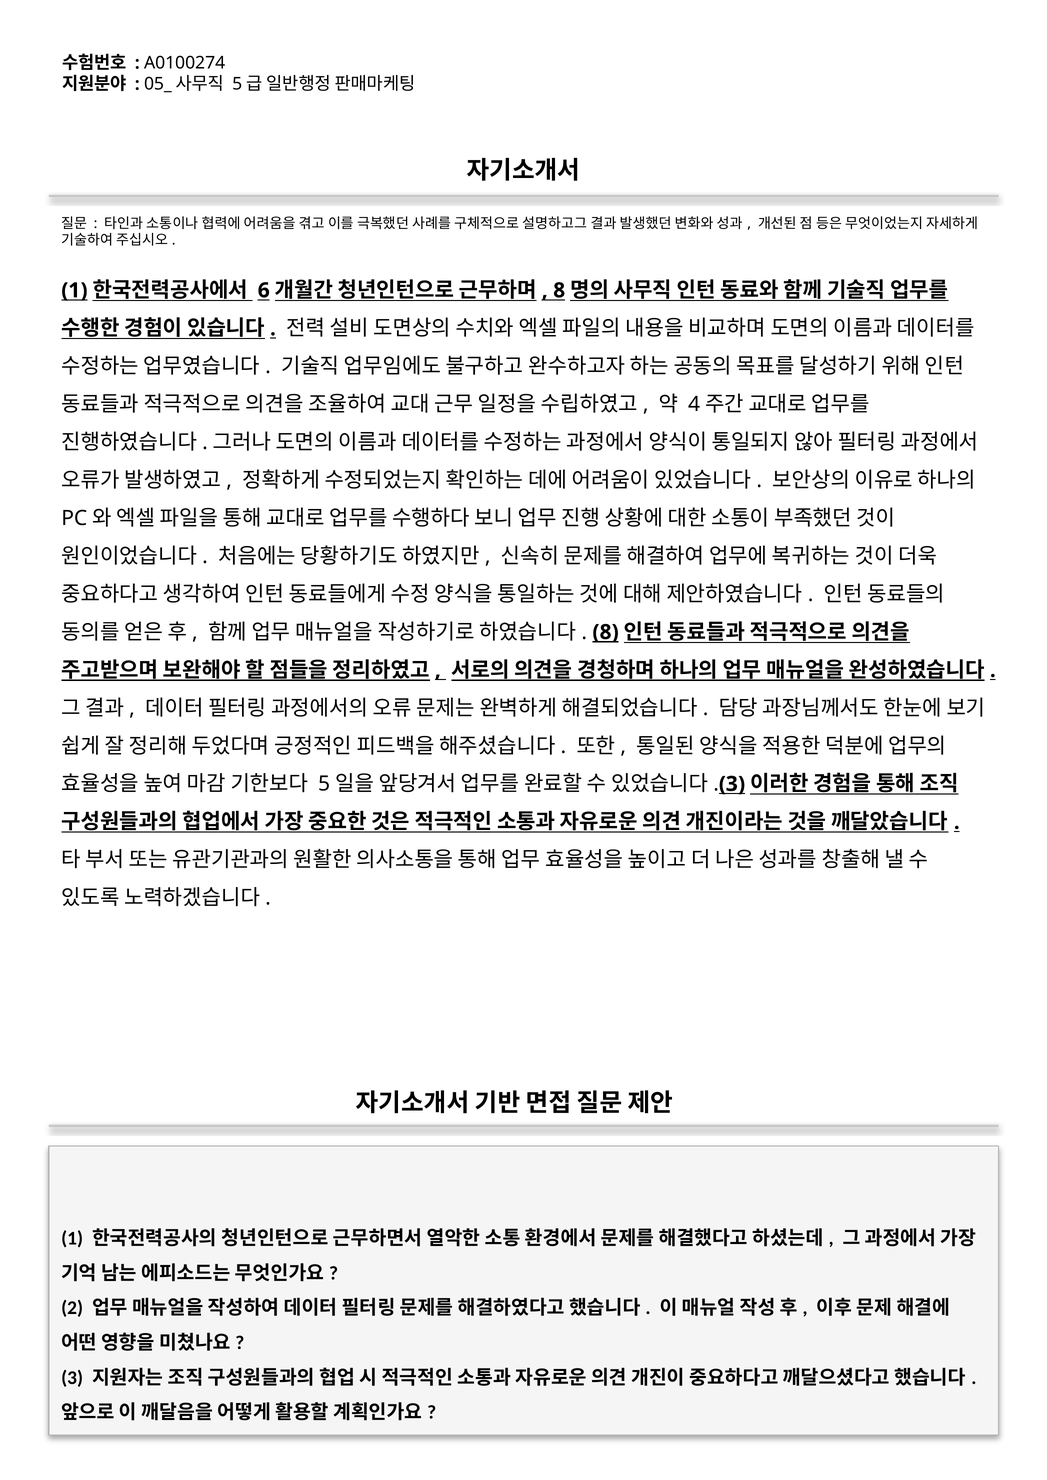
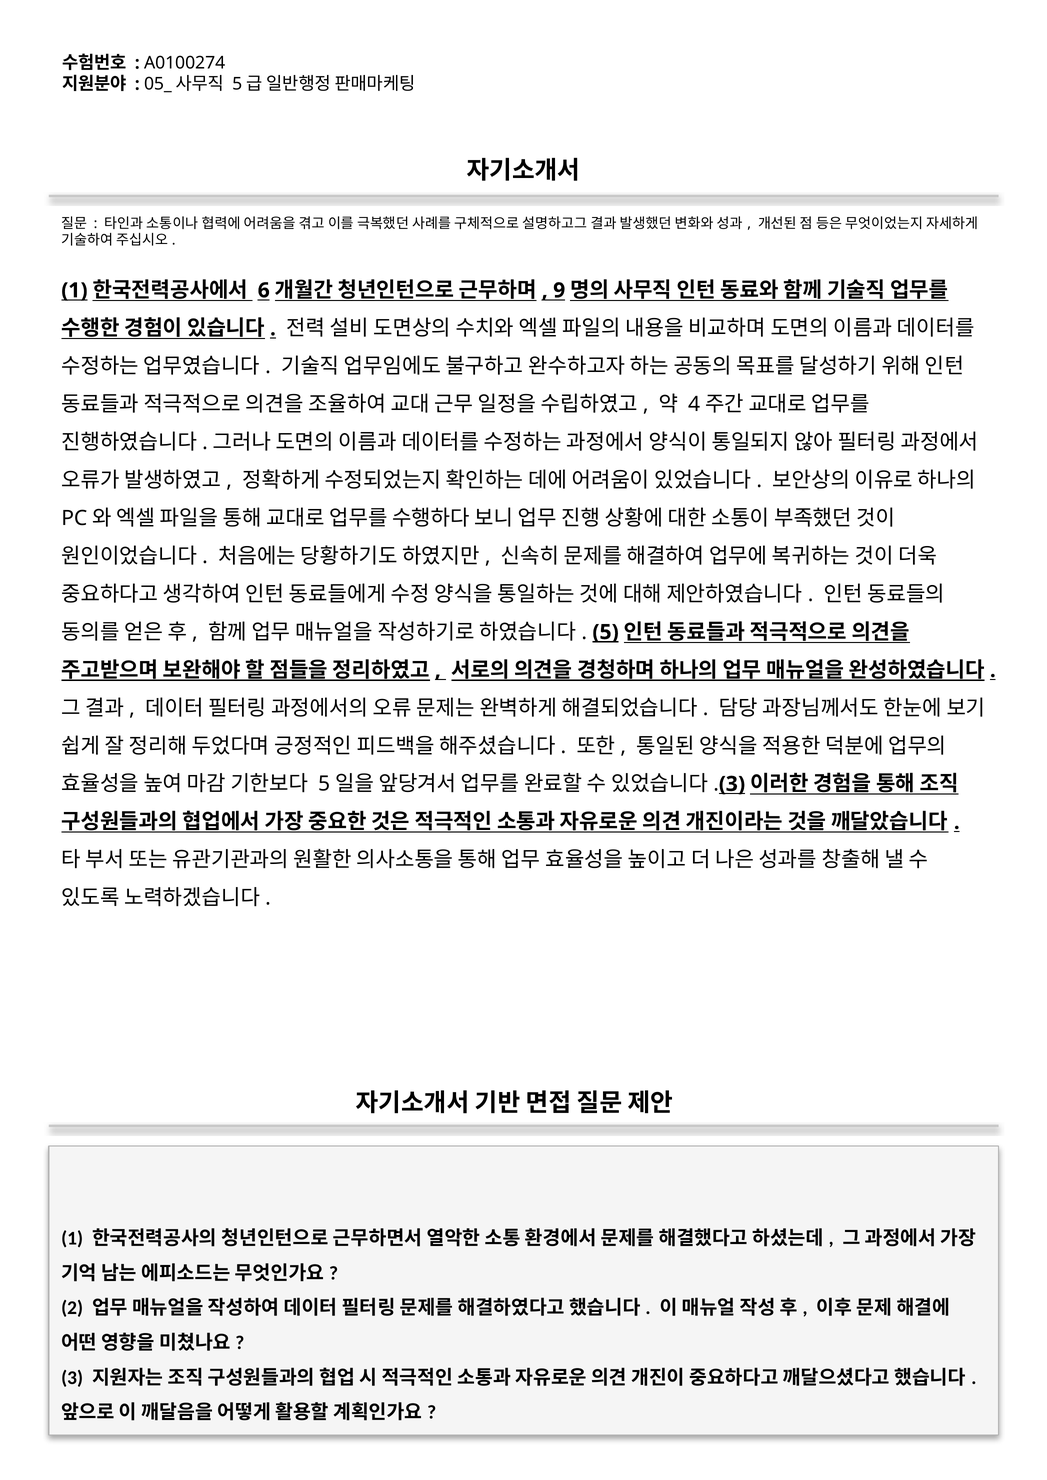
8: 8 -> 9 (559, 291)
8: 8 -> 5 (606, 632)
